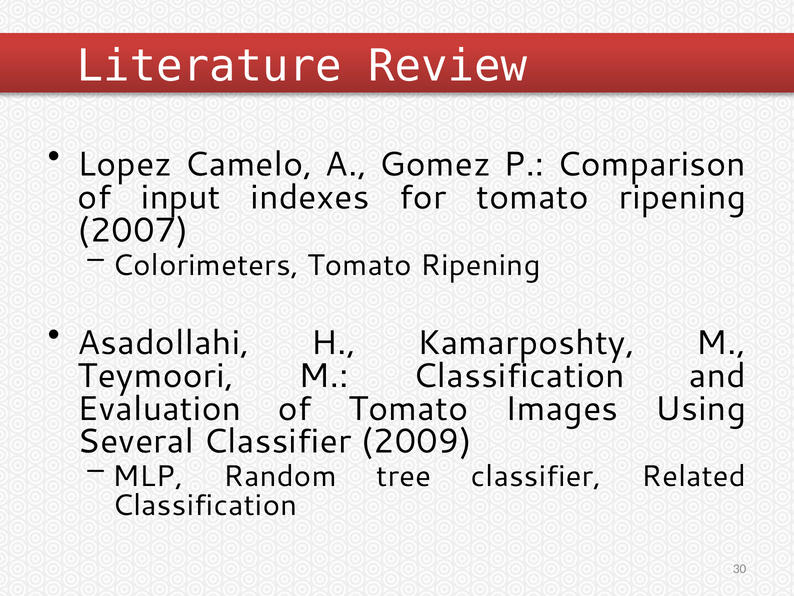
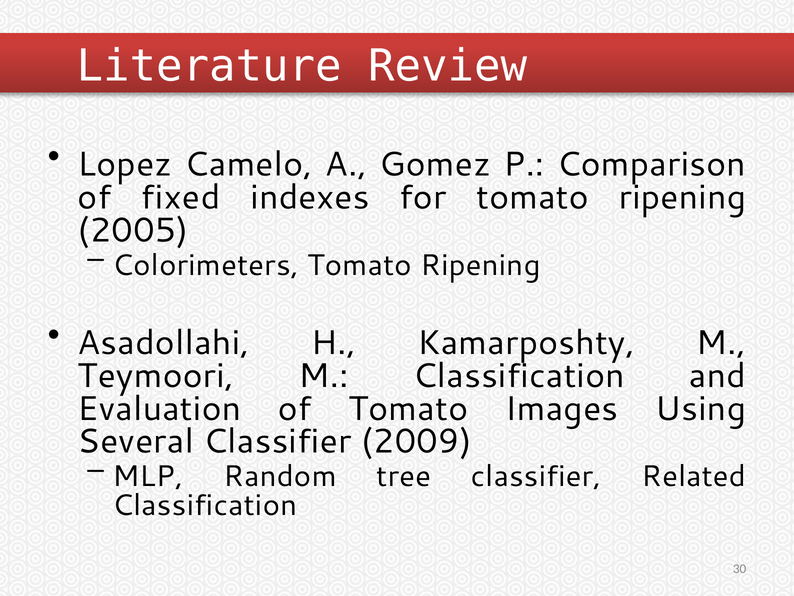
input: input -> fixed (181, 197)
2007: 2007 -> 2005 (133, 230)
